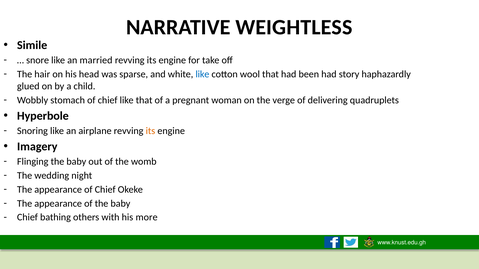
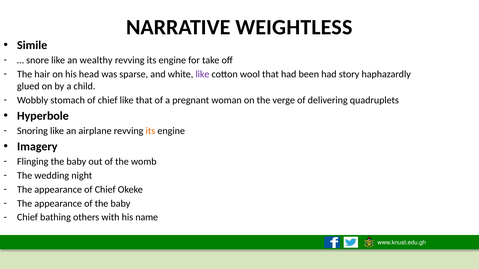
married: married -> wealthy (96, 60)
like colour: blue -> purple (202, 74)
more: more -> name (147, 218)
